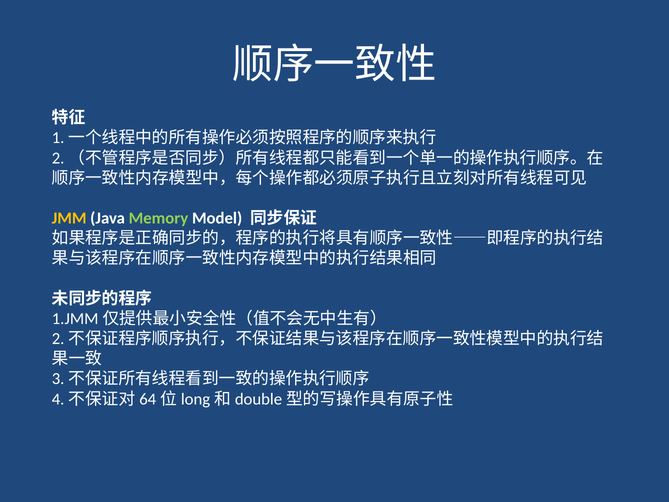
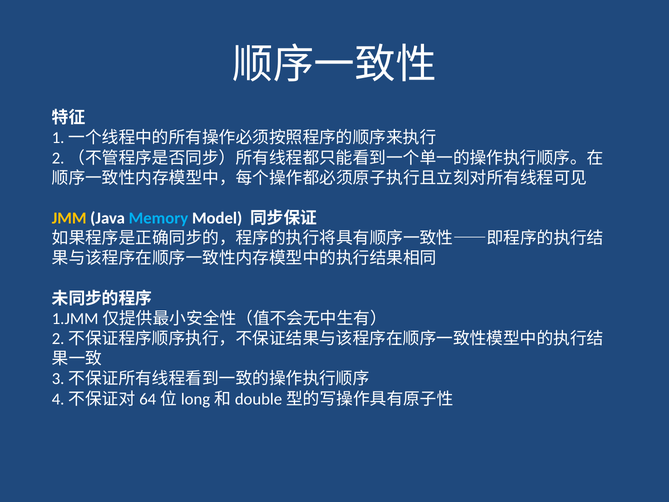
Memory colour: light green -> light blue (158, 218)
